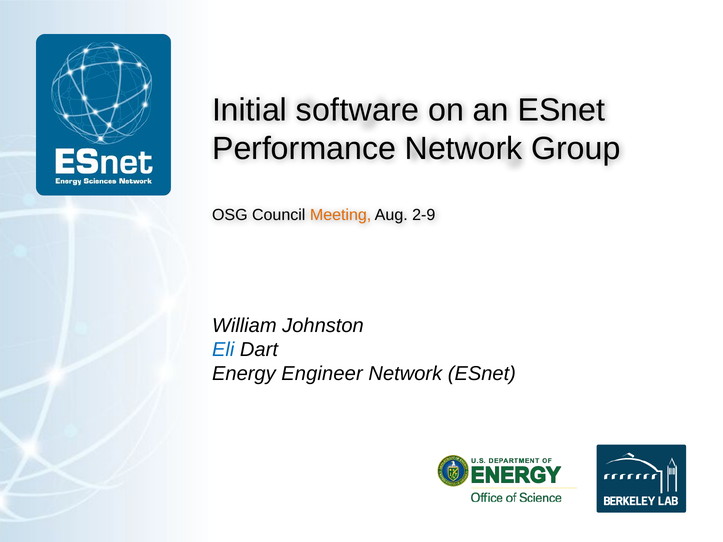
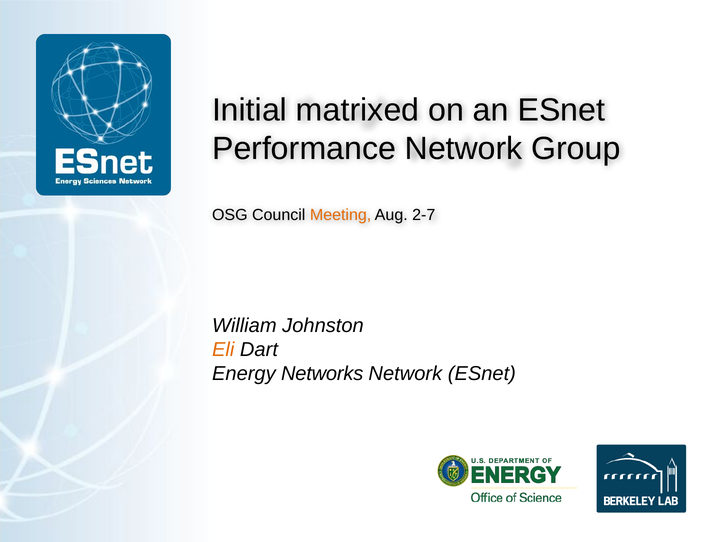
software: software -> matrixed (358, 110)
2-9: 2-9 -> 2-7 (424, 215)
Eli colour: blue -> orange (223, 350)
Engineer: Engineer -> Networks (322, 374)
